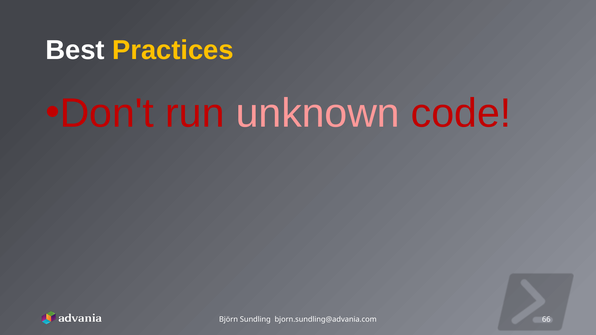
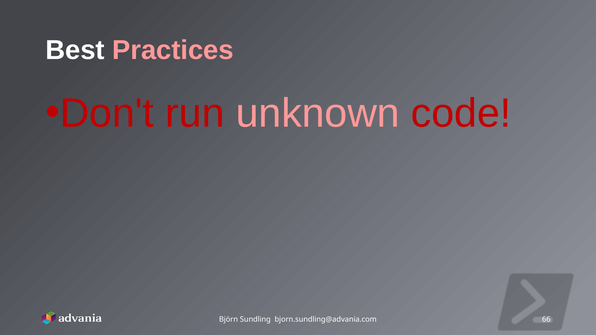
Practices colour: yellow -> pink (173, 50)
